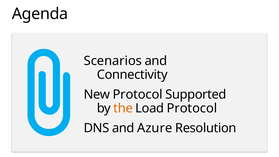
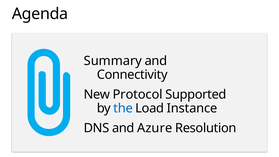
Scenarios: Scenarios -> Summary (113, 61)
the colour: orange -> blue (123, 108)
Load Protocol: Protocol -> Instance (192, 108)
